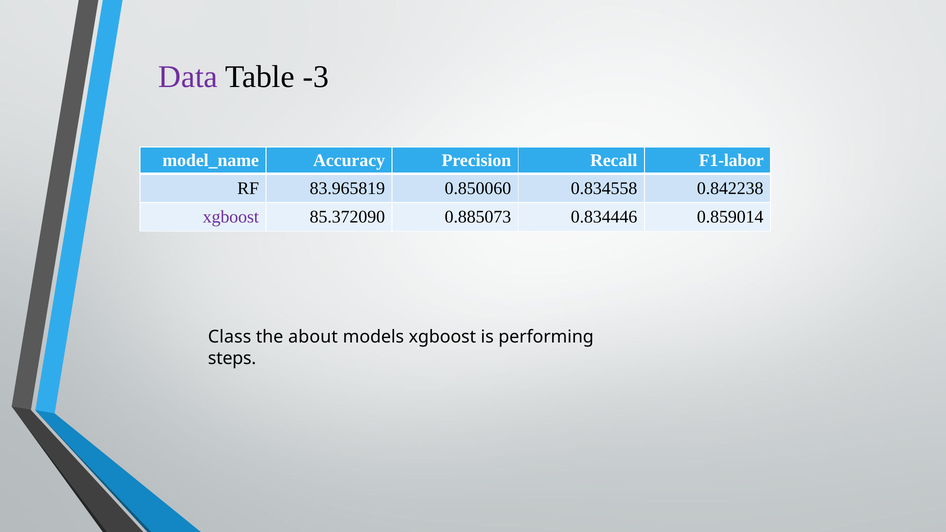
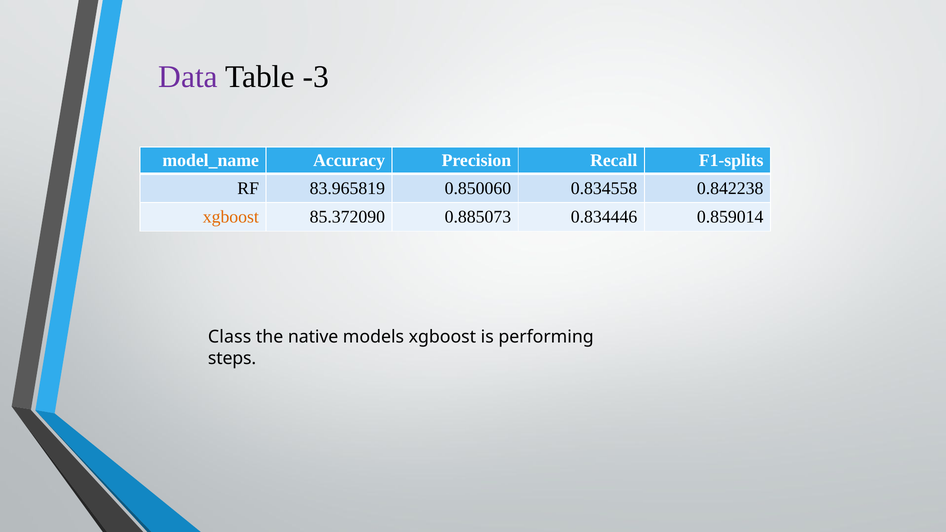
F1-labor: F1-labor -> F1-splits (731, 161)
xgboost colour: purple -> orange (231, 217)
about: about -> native (313, 337)
